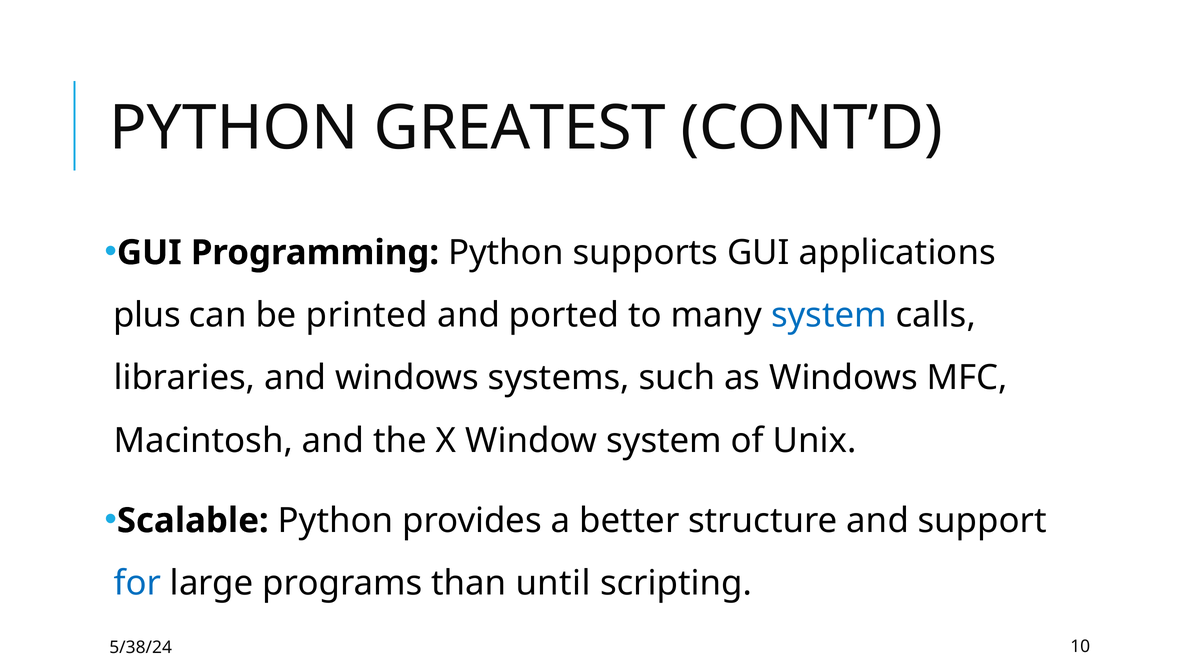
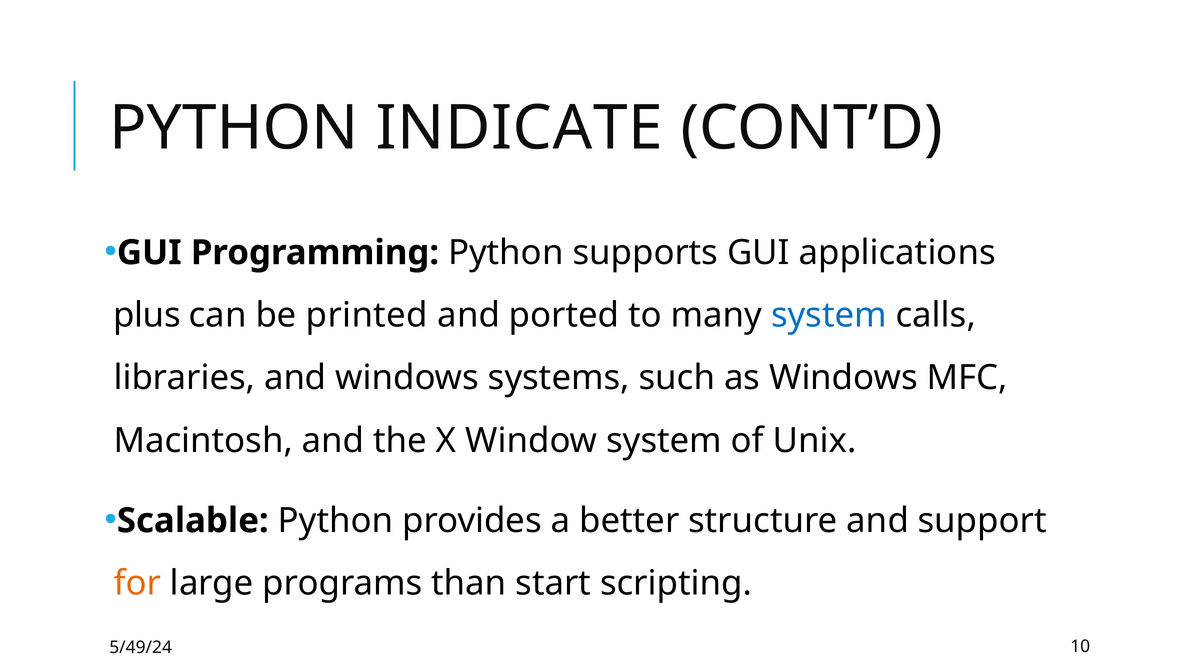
GREATEST: GREATEST -> INDICATE (519, 128)
for colour: blue -> orange (137, 584)
until: until -> start (553, 584)
5/38/24: 5/38/24 -> 5/49/24 (141, 648)
